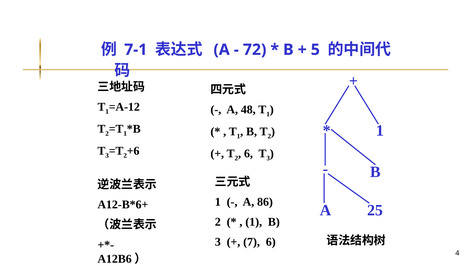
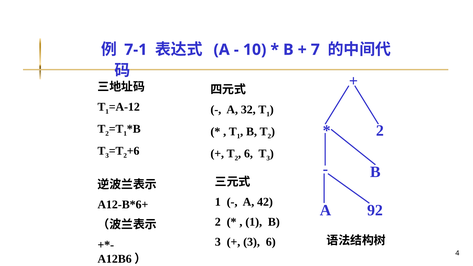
72: 72 -> 10 (255, 50)
5: 5 -> 7 (315, 50)
48: 48 -> 32 (248, 110)
1: 1 -> 2 (380, 131)
86: 86 -> 42 (265, 202)
25: 25 -> 92 (375, 210)
7: 7 -> 3 (252, 242)
